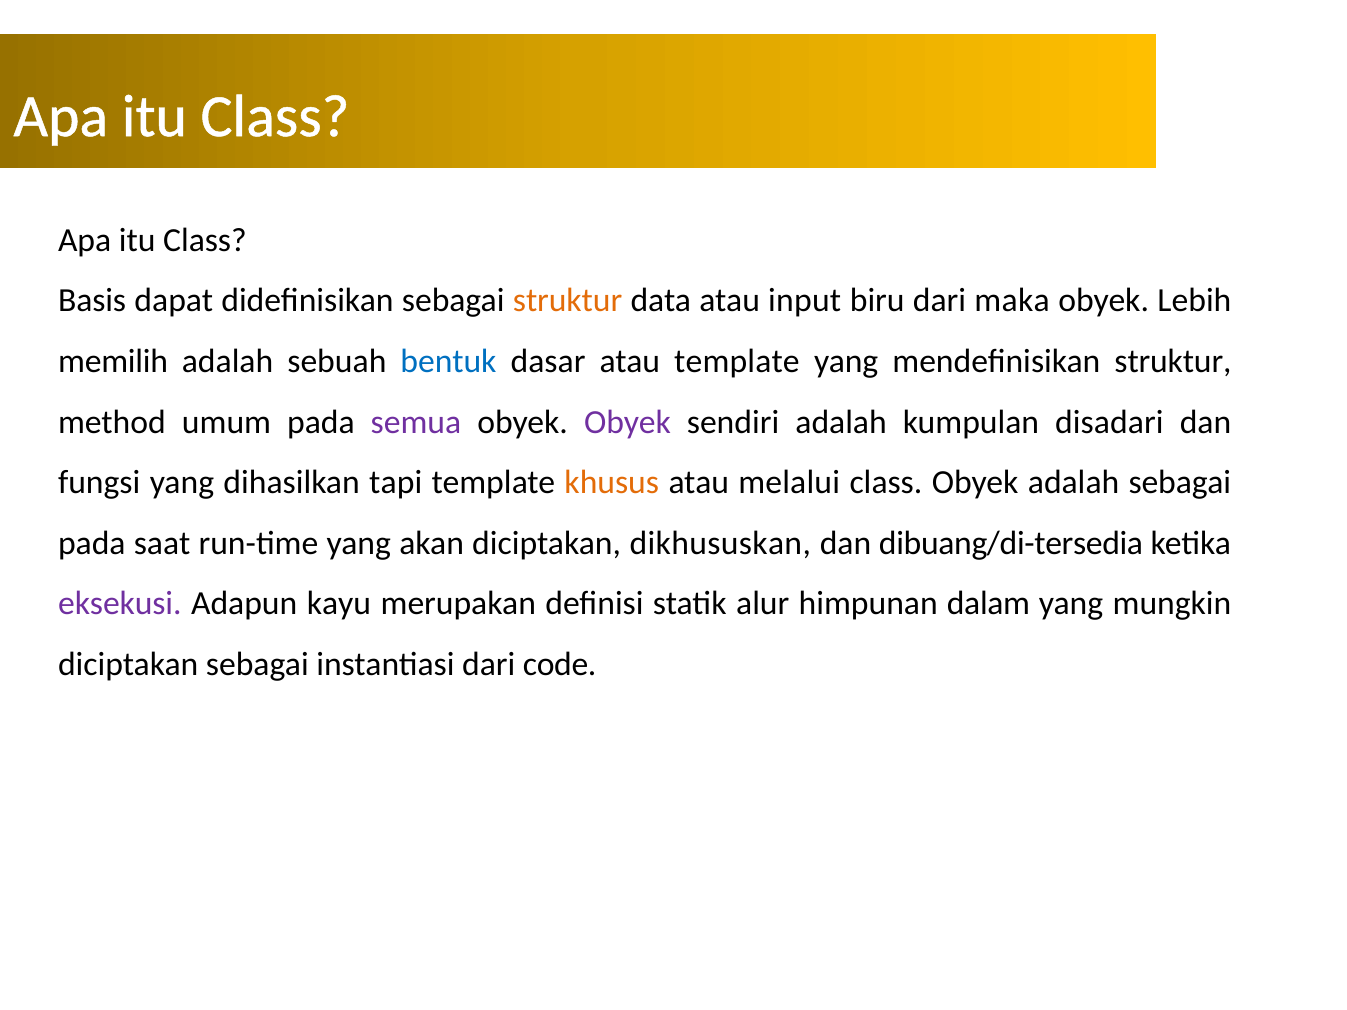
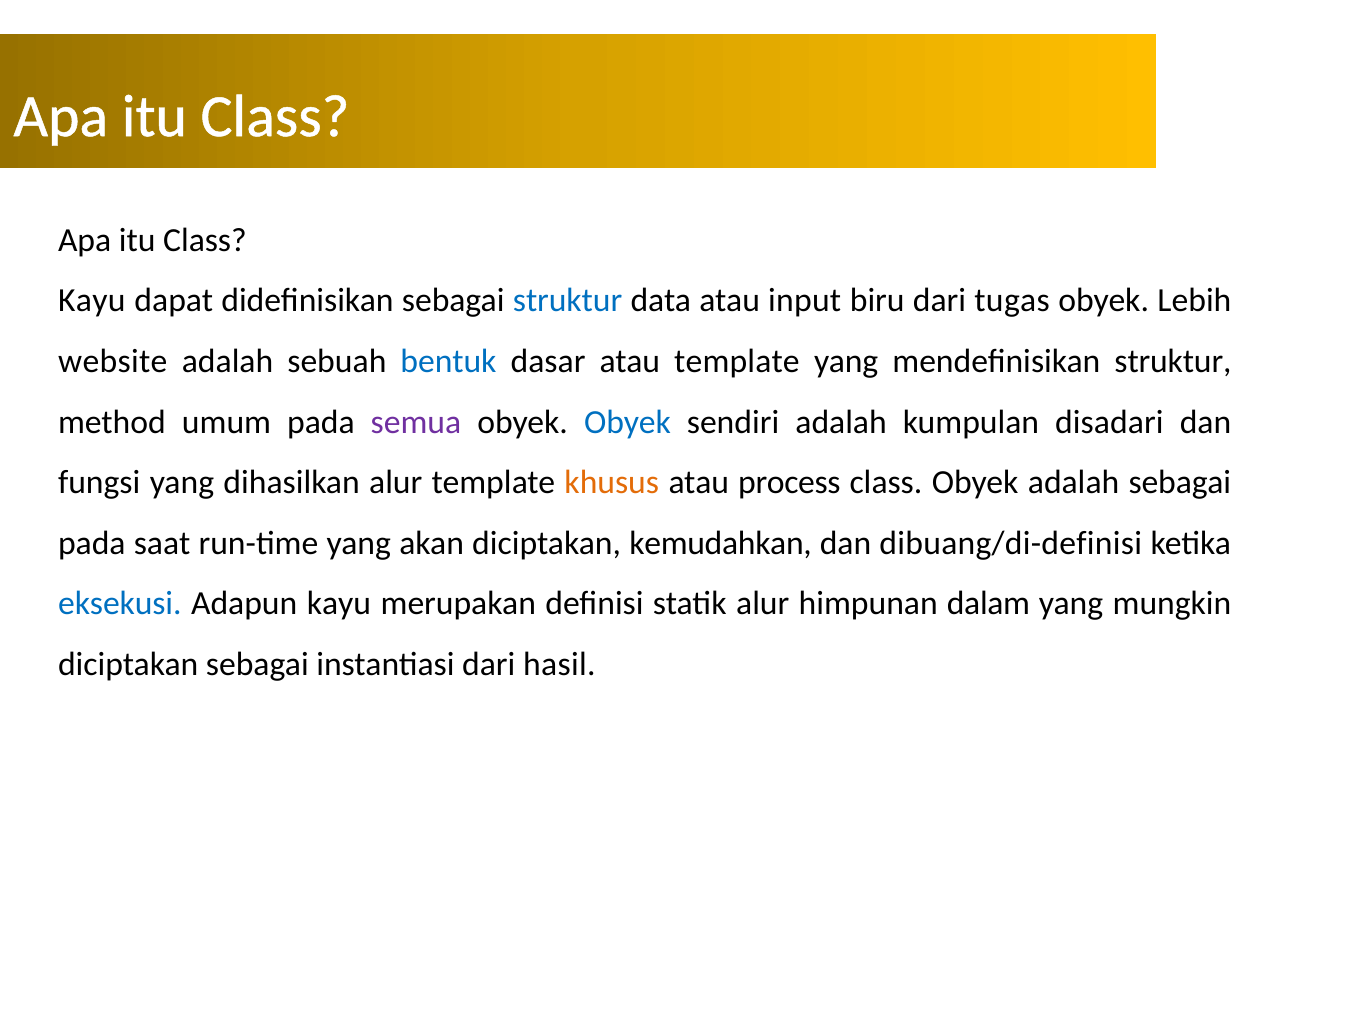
Basis: Basis -> Kayu (92, 301)
struktur colour: orange -> blue (568, 301)
maka: maka -> tugas (1012, 301)
memilih: memilih -> website (113, 361)
Obyek colour: purple -> blue (627, 422)
dihasilkan tapi: tapi -> alur (396, 483)
melalui: melalui -> process (789, 483)
dikhususkan: dikhususkan -> kemudahkan (721, 543)
dibuang/di-tersedia: dibuang/di-tersedia -> dibuang/di-definisi (1011, 543)
eksekusi colour: purple -> blue (120, 604)
code: code -> hasil (559, 664)
